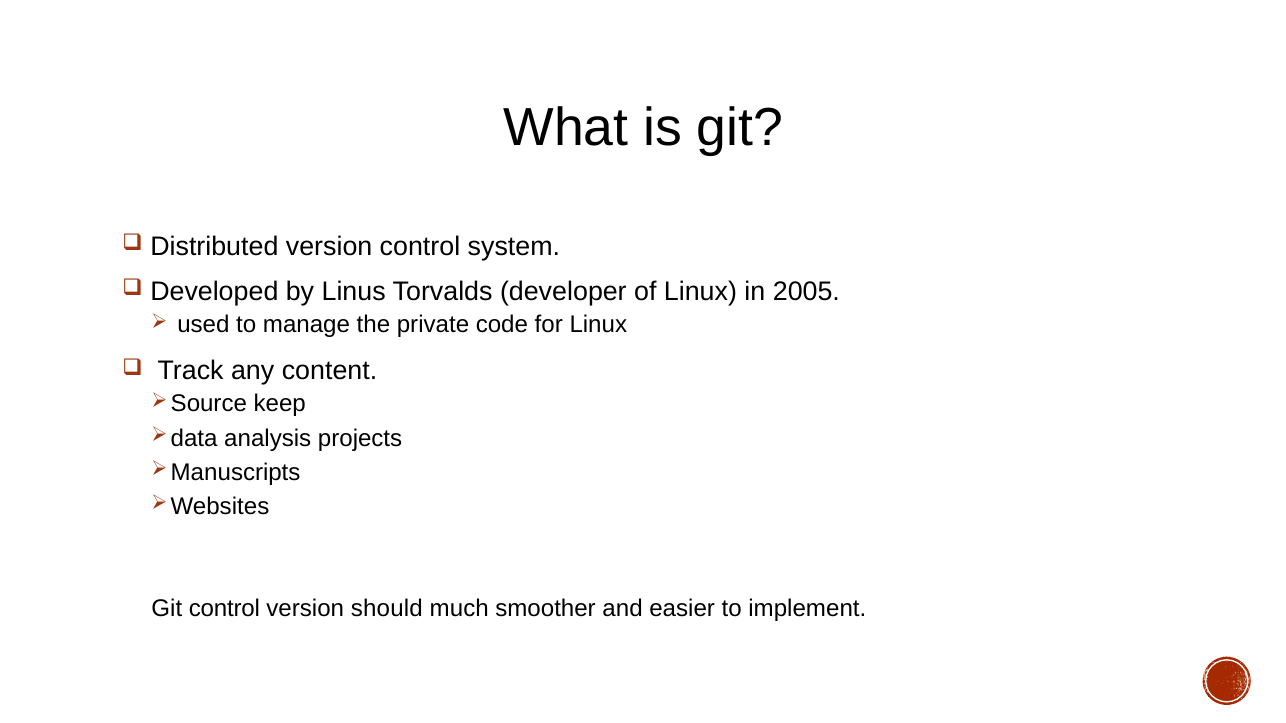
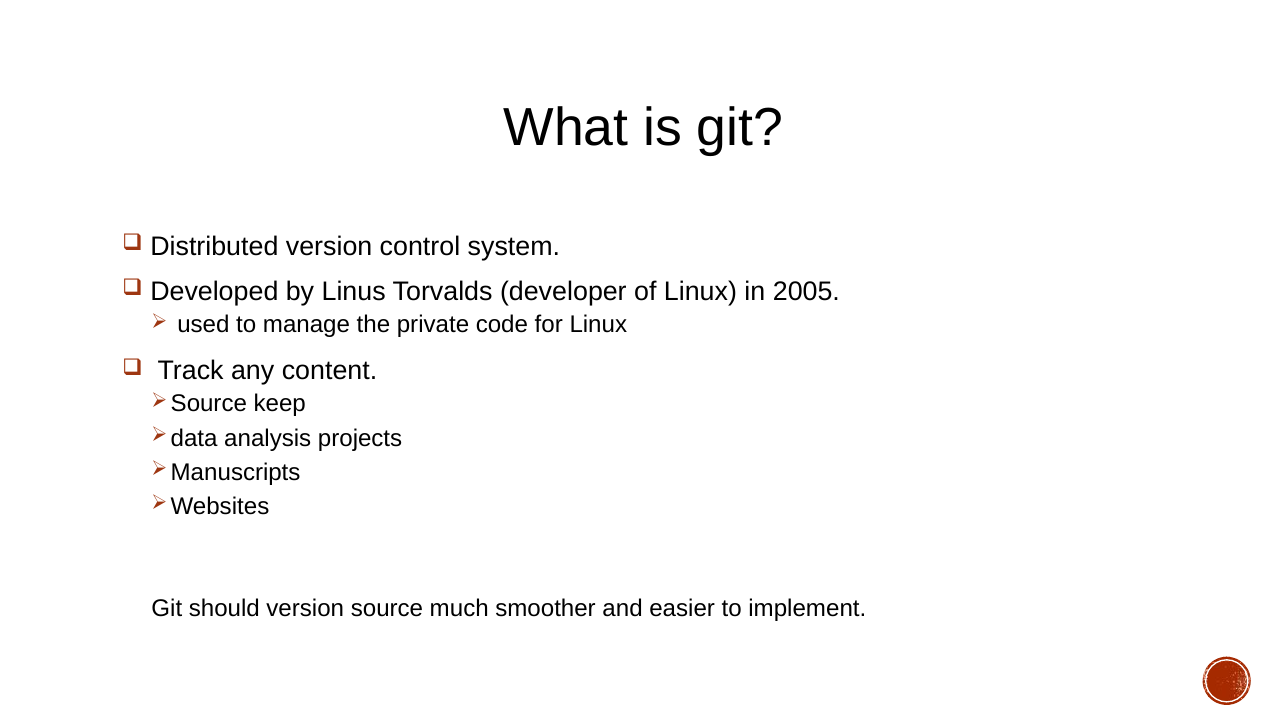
Git control: control -> should (224, 609)
should: should -> source (387, 609)
